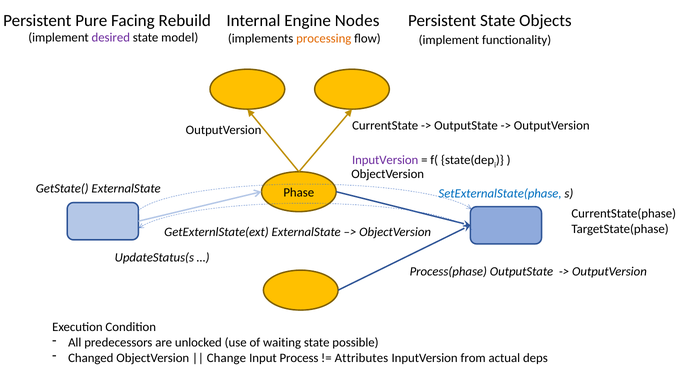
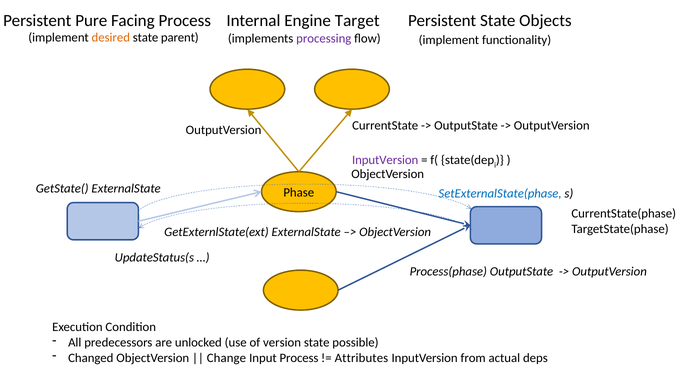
Facing Rebuild: Rebuild -> Process (185, 21)
Nodes: Nodes -> Target (357, 21)
desired colour: purple -> orange (111, 37)
model: model -> parent (180, 37)
processing colour: orange -> purple (324, 39)
waiting: waiting -> version (282, 343)
